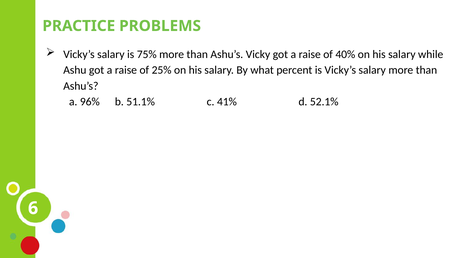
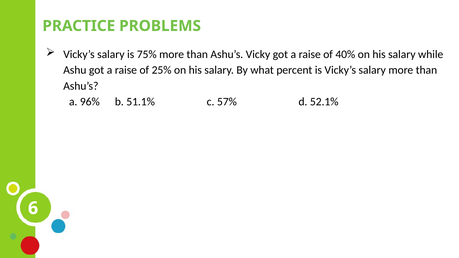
41%: 41% -> 57% (227, 102)
